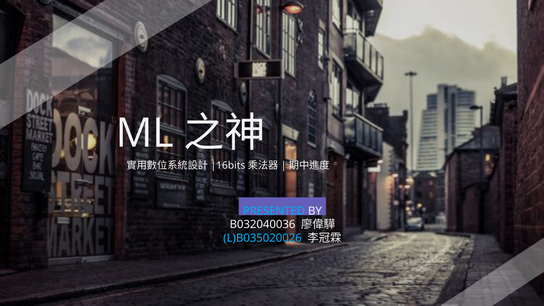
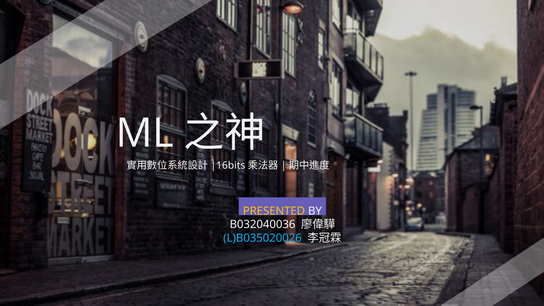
PRESENTED colour: light blue -> yellow (274, 211)
